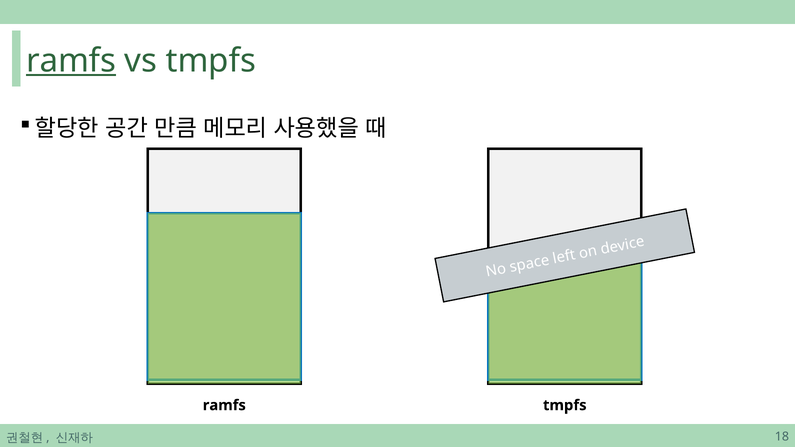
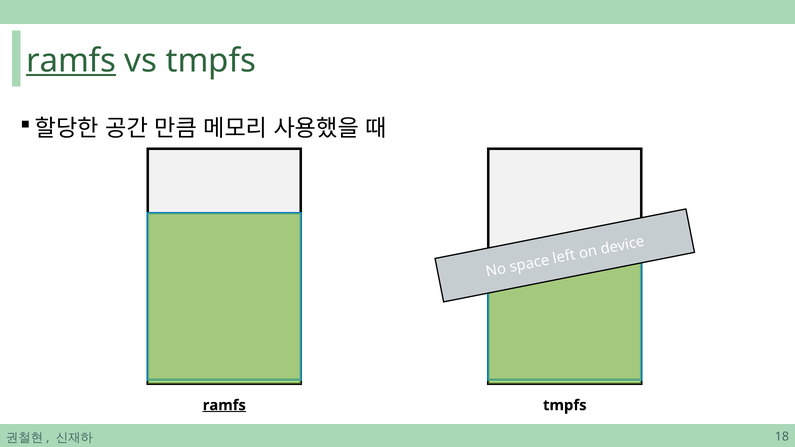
ramfs underline: none -> present (224, 405)
